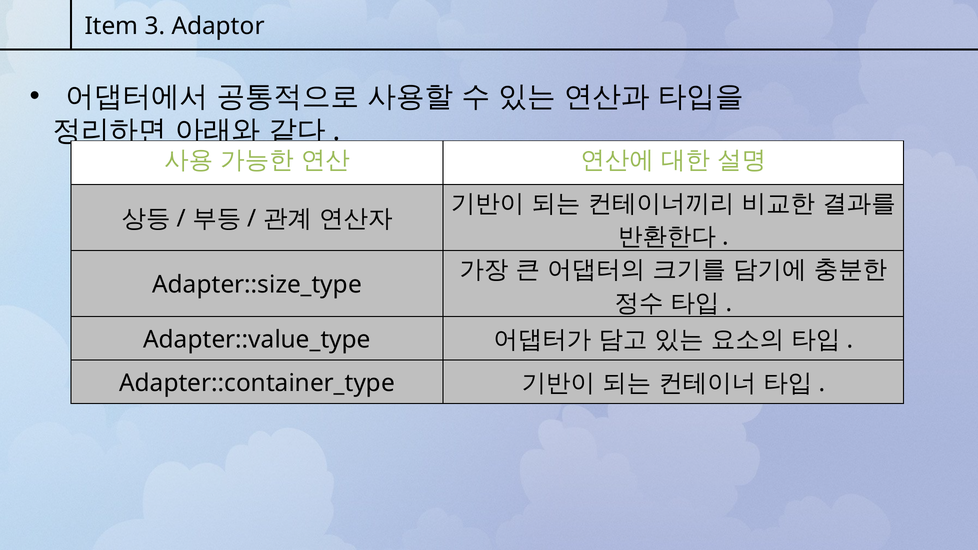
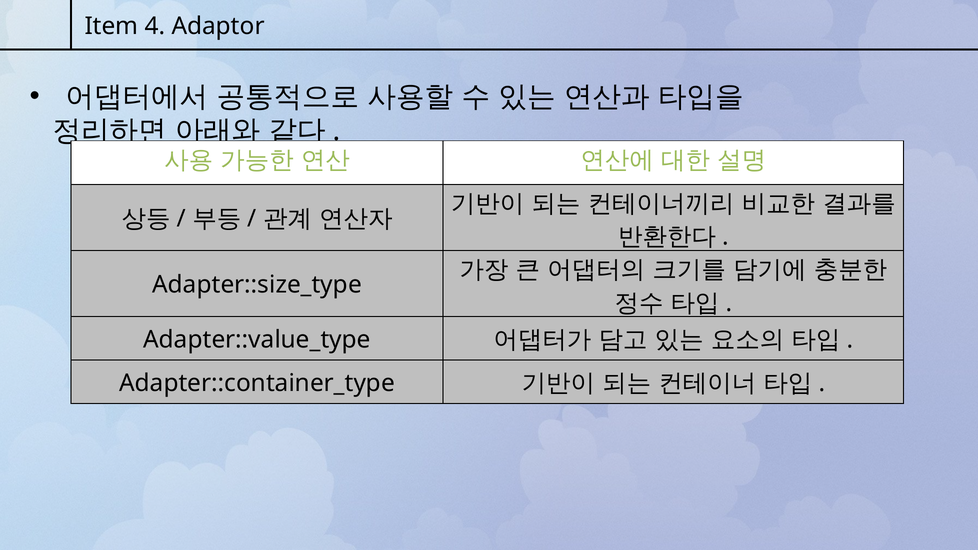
3: 3 -> 4 (155, 26)
